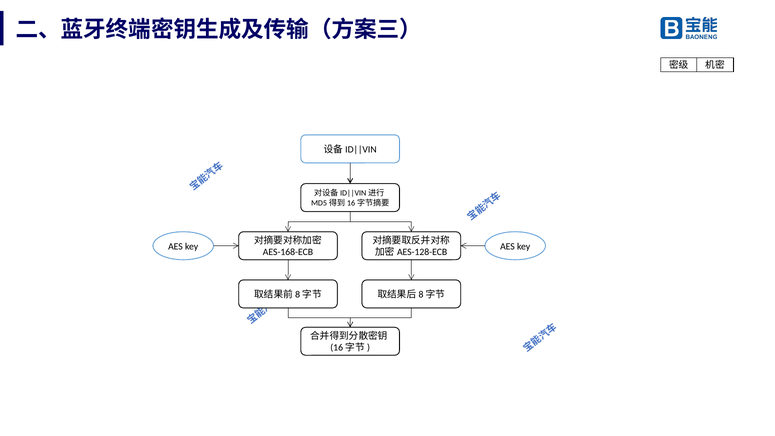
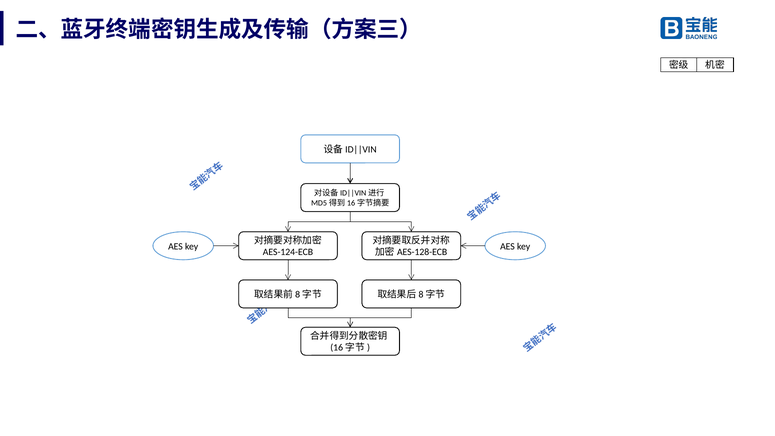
AES-168-ECB: AES-168-ECB -> AES-124-ECB (288, 252)
